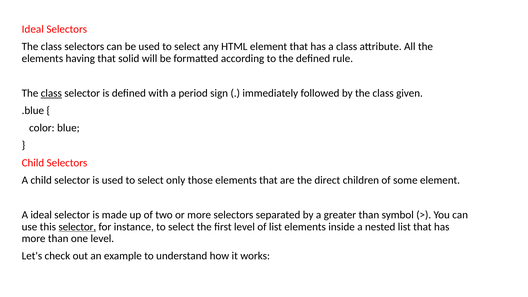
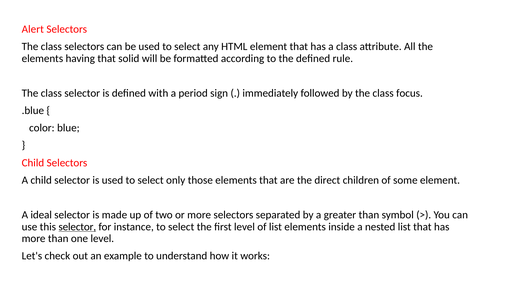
Ideal: Ideal -> Alert (33, 29)
class underline: present -> none (51, 93)
given: given -> focus (409, 93)
